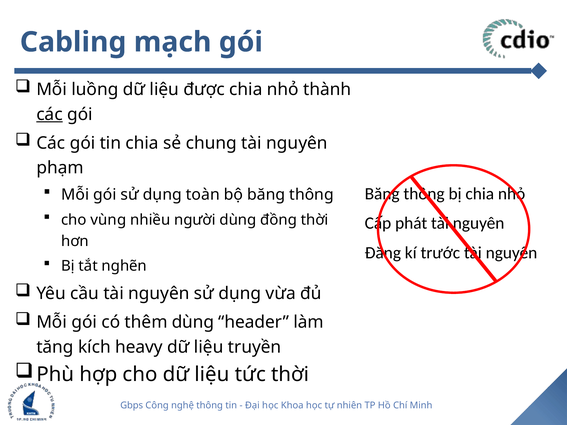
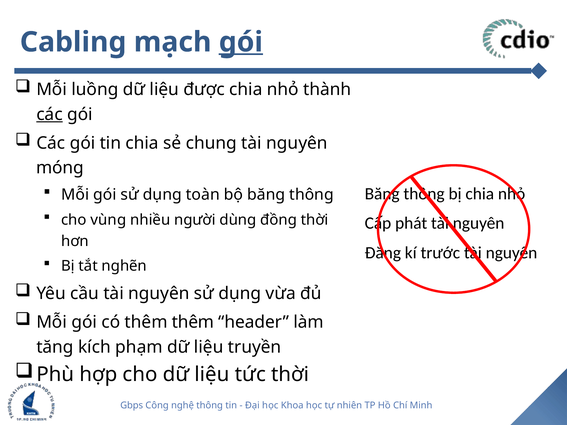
gói underline: none -> present (241, 42)
phạm: phạm -> móng (60, 168)
thêm dùng: dùng -> thêm (193, 322)
heavy: heavy -> phạm (139, 347)
